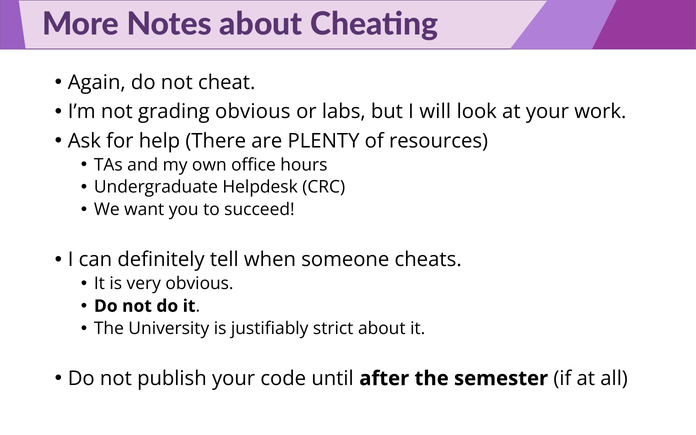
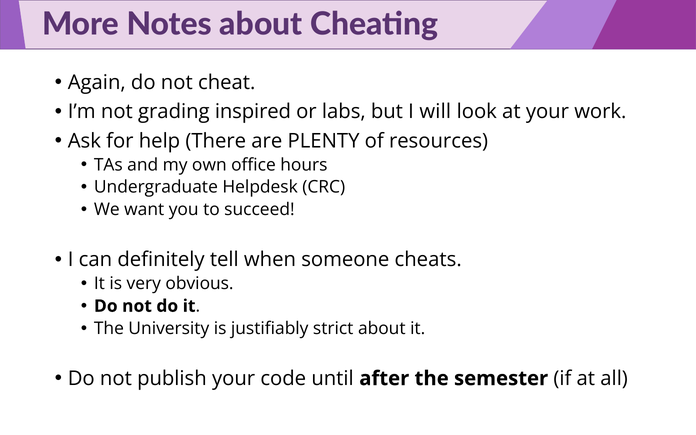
grading obvious: obvious -> inspired (253, 112)
